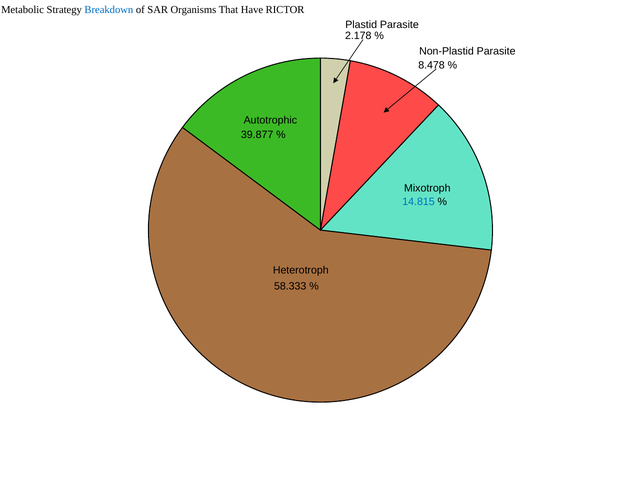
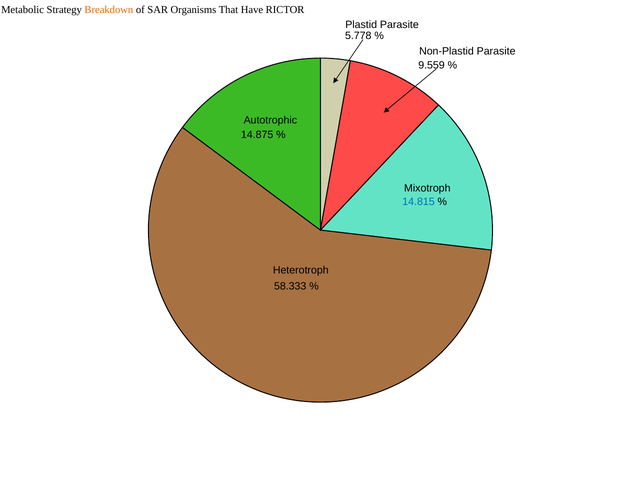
Breakdown colour: blue -> orange (109, 10)
2.178: 2.178 -> 5.778 (358, 36)
8.478: 8.478 -> 9.559 (431, 65)
39.877: 39.877 -> 14.875 (257, 135)
